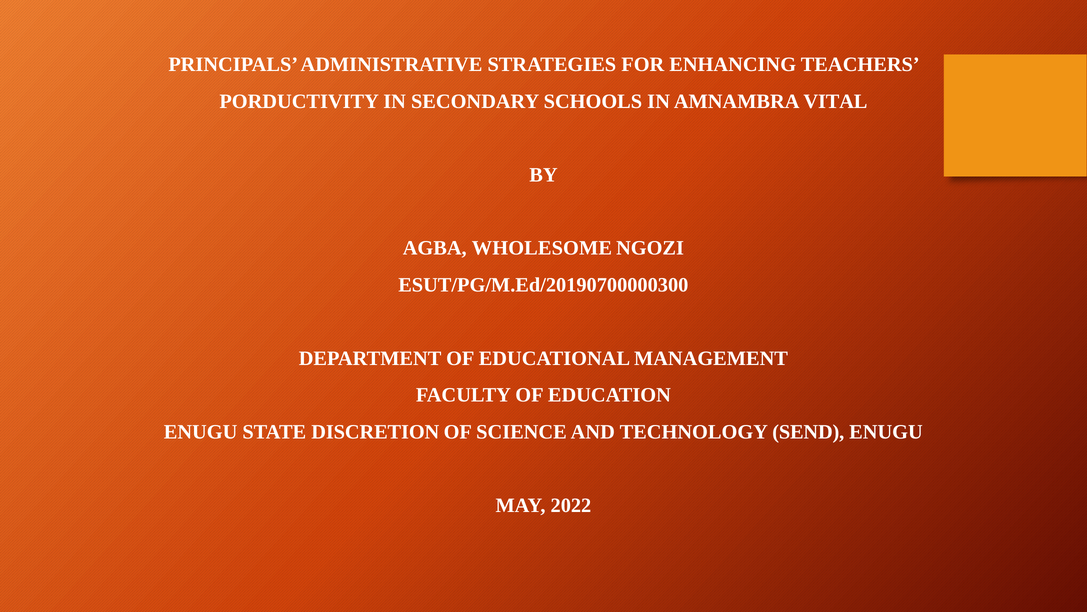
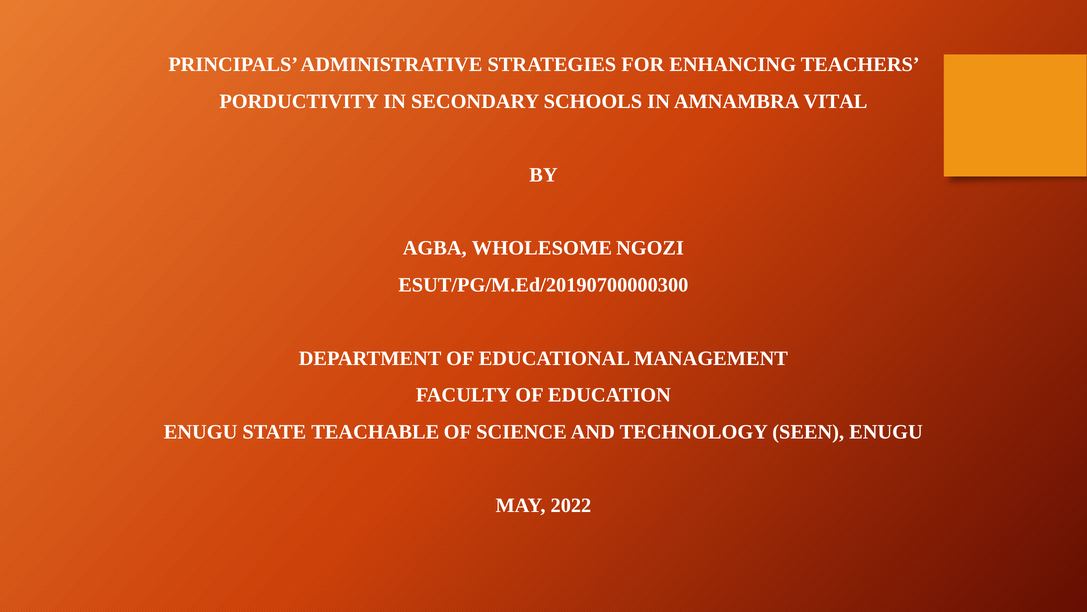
DISCRETION: DISCRETION -> TEACHABLE (375, 431)
SEND: SEND -> SEEN (808, 431)
